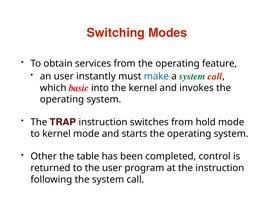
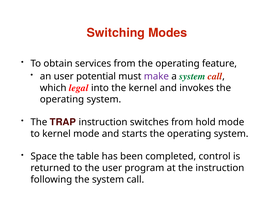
instantly: instantly -> potential (96, 77)
make colour: blue -> purple (156, 77)
basic: basic -> legal (79, 88)
Other: Other -> Space (44, 157)
